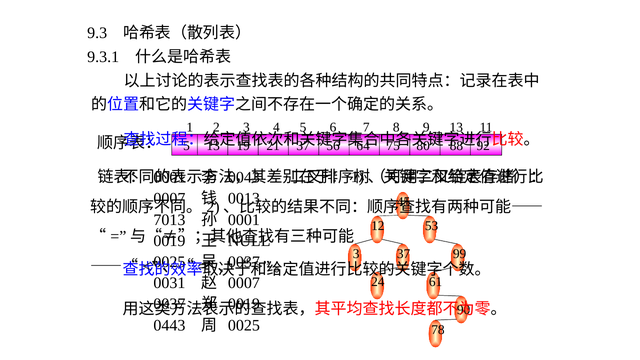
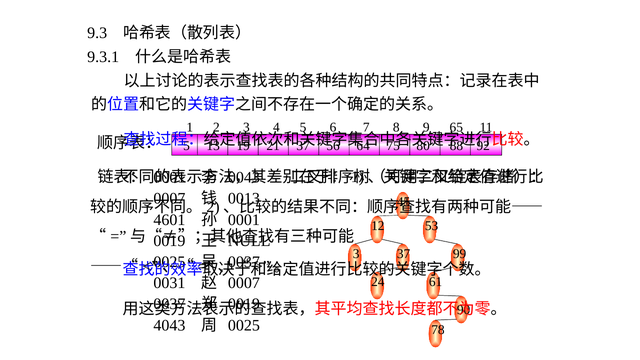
9 13: 13 -> 65 (456, 127)
7013: 7013 -> 4601 (169, 220)
0443: 0443 -> 4043 (169, 325)
